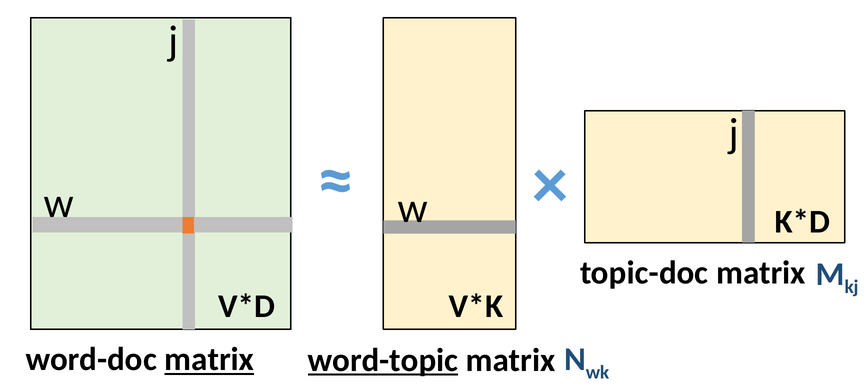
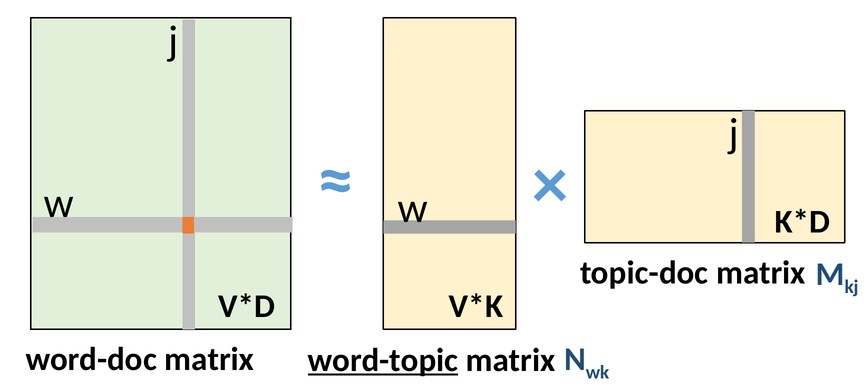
matrix underline: present -> none (209, 360)
